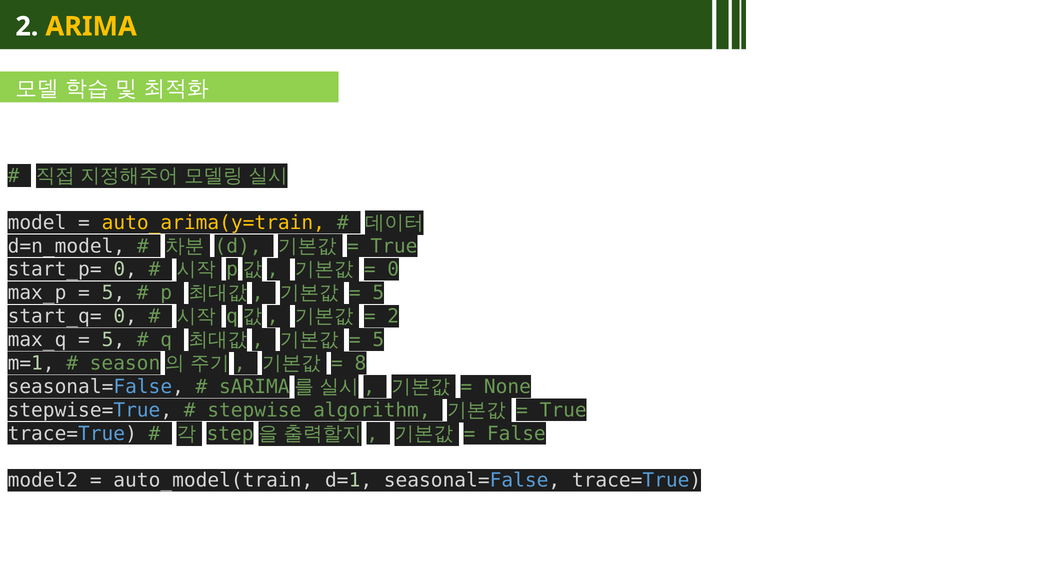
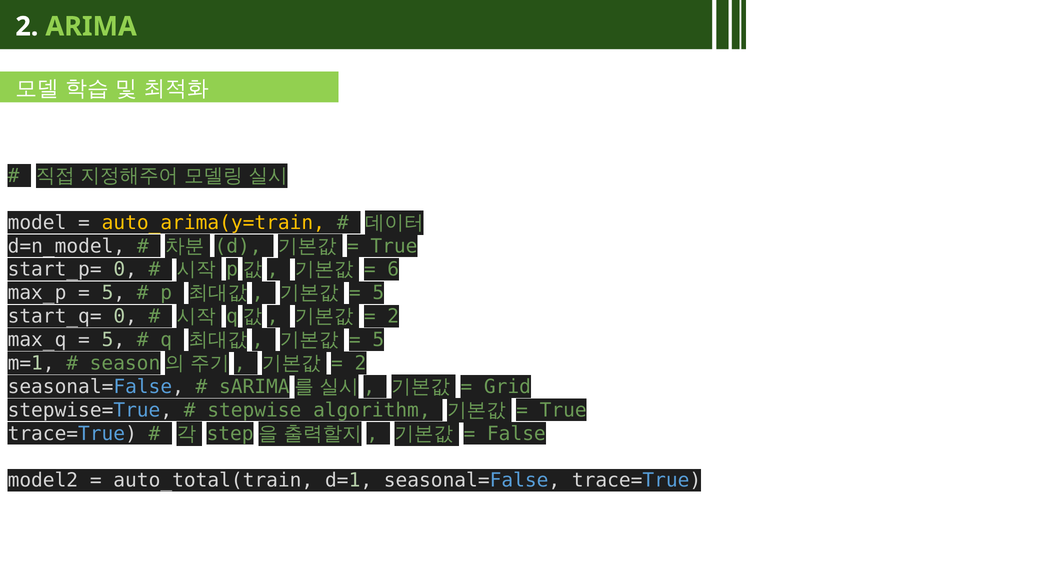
ARIMA colour: yellow -> light green (91, 26)
0: 0 -> 6 (393, 270)
8: 8 -> 2 (360, 363)
None: None -> Grid (507, 387)
auto_model(train: auto_model(train -> auto_total(train (213, 481)
